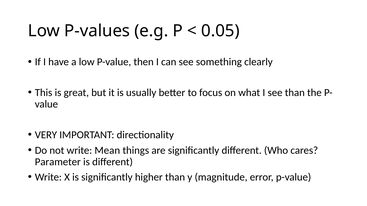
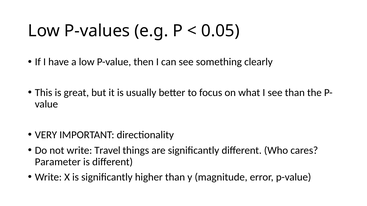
Mean: Mean -> Travel (107, 151)
